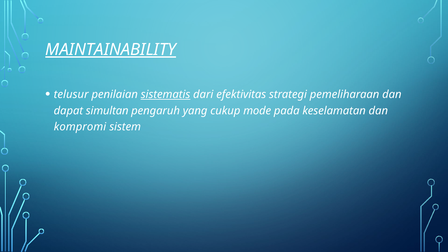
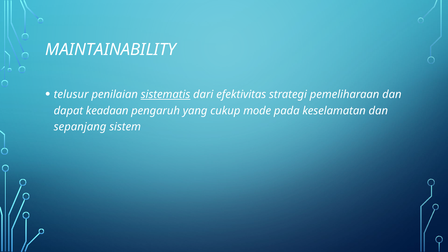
MAINTAINABILITY underline: present -> none (111, 50)
simultan: simultan -> keadaan (107, 111)
kompromi: kompromi -> sepanjang (80, 127)
